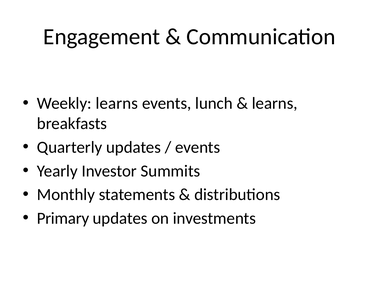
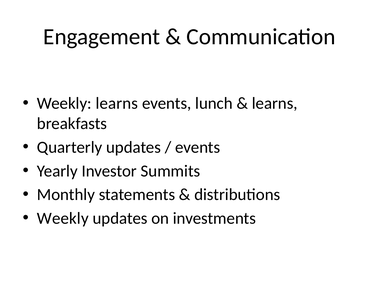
Primary: Primary -> Weekly (63, 218)
